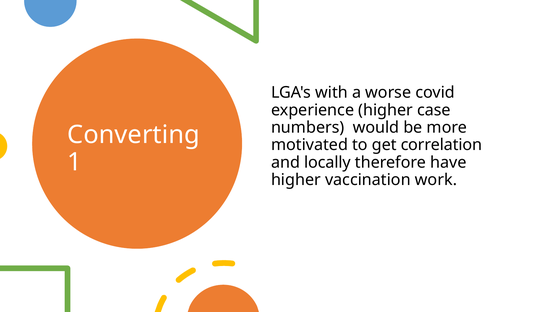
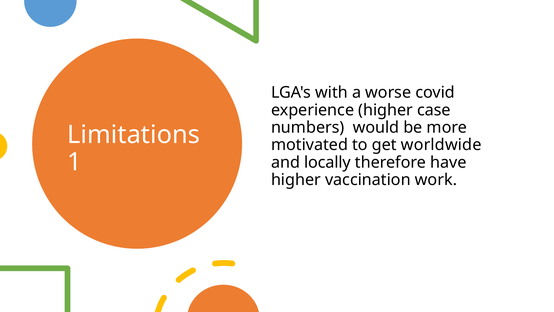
Converting: Converting -> Limitations (134, 135)
correlation: correlation -> worldwide (441, 145)
